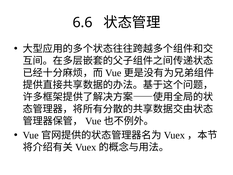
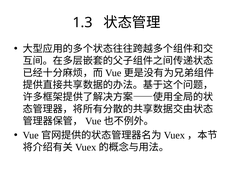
6.6: 6.6 -> 1.3 (83, 23)
